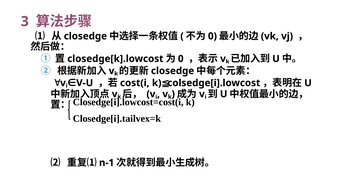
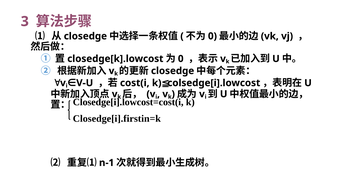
Closedge[i].tailvex=k: Closedge[i].tailvex=k -> Closedge[i].firstin=k (117, 118)
